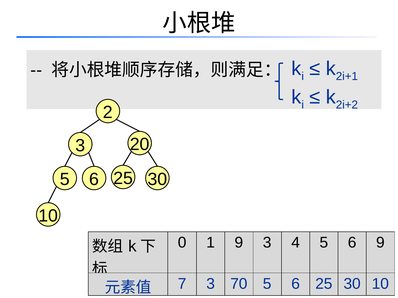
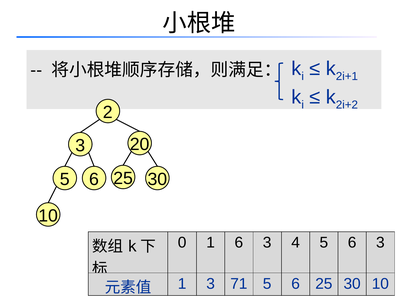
1 9: 9 -> 6 (239, 243)
5 6 9: 9 -> 3 (380, 243)
7: 7 -> 1 (182, 284)
70: 70 -> 71 (239, 284)
